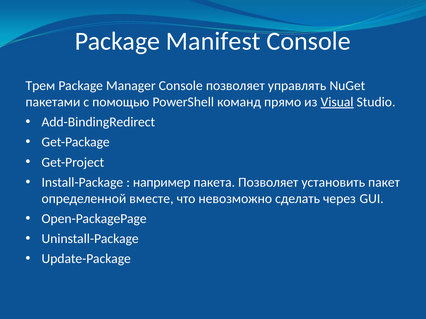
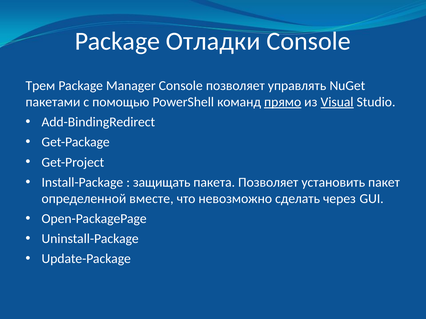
Manifest: Manifest -> Отладки (213, 41)
прямо underline: none -> present (283, 102)
например: например -> защищать (162, 183)
